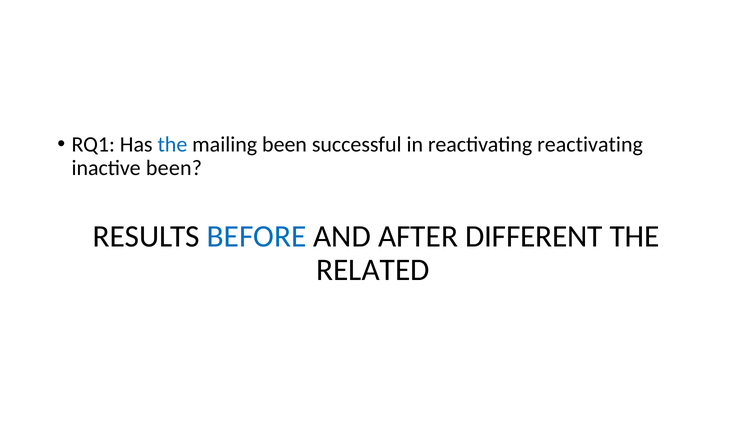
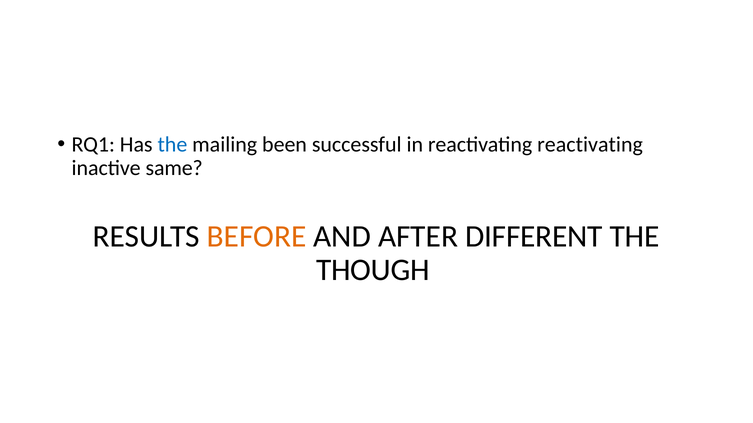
inactive been: been -> same (174, 168)
BEFORE colour: blue -> orange (257, 237)
RELATED: RELATED -> THOUGH (373, 270)
